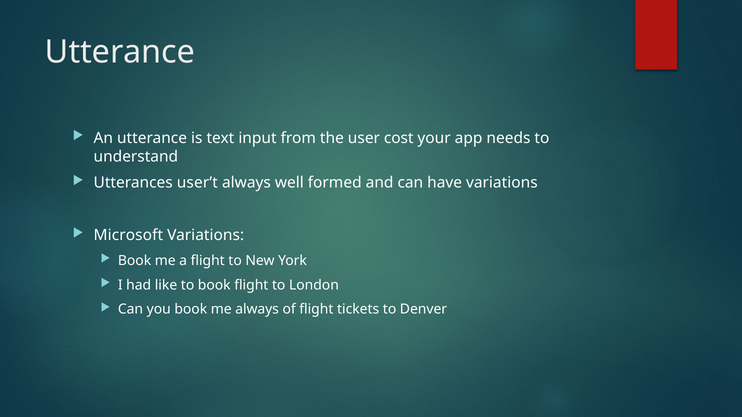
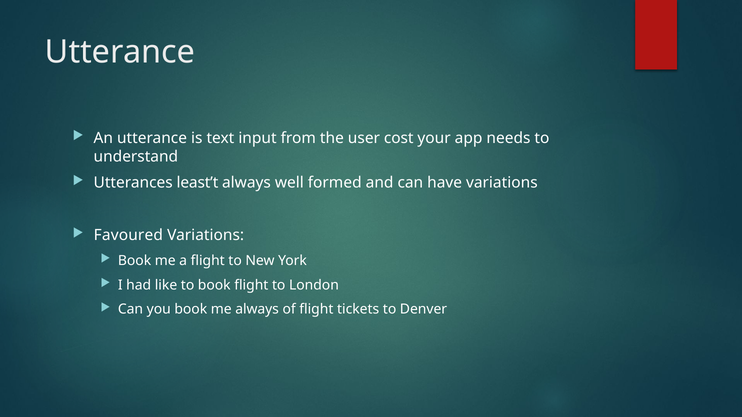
user’t: user’t -> least’t (197, 183)
Microsoft: Microsoft -> Favoured (128, 236)
